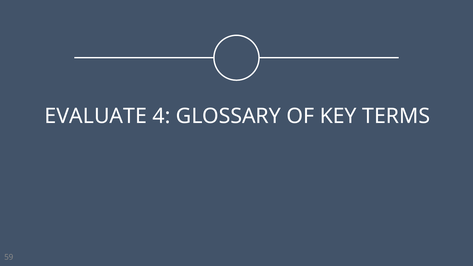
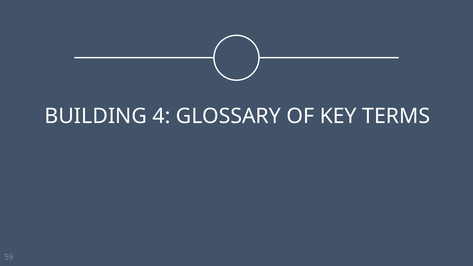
EVALUATE: EVALUATE -> BUILDING (96, 116)
